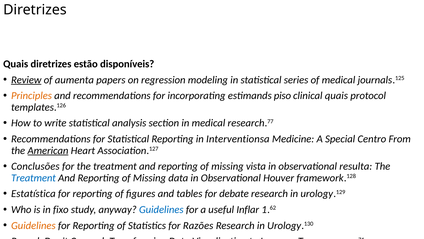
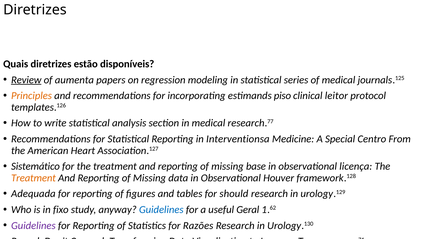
clinical quais: quais -> leitor (336, 96)
American underline: present -> none (48, 150)
Conclusões: Conclusões -> Sistemático (35, 166)
vista: vista -> base (256, 166)
resulta: resulta -> licença (356, 166)
Treatment colour: blue -> orange (33, 178)
Estatística: Estatística -> Adequada (33, 193)
debate: debate -> should (234, 193)
Inflar: Inflar -> Geral (248, 209)
Guidelines colour: orange -> purple (33, 225)
